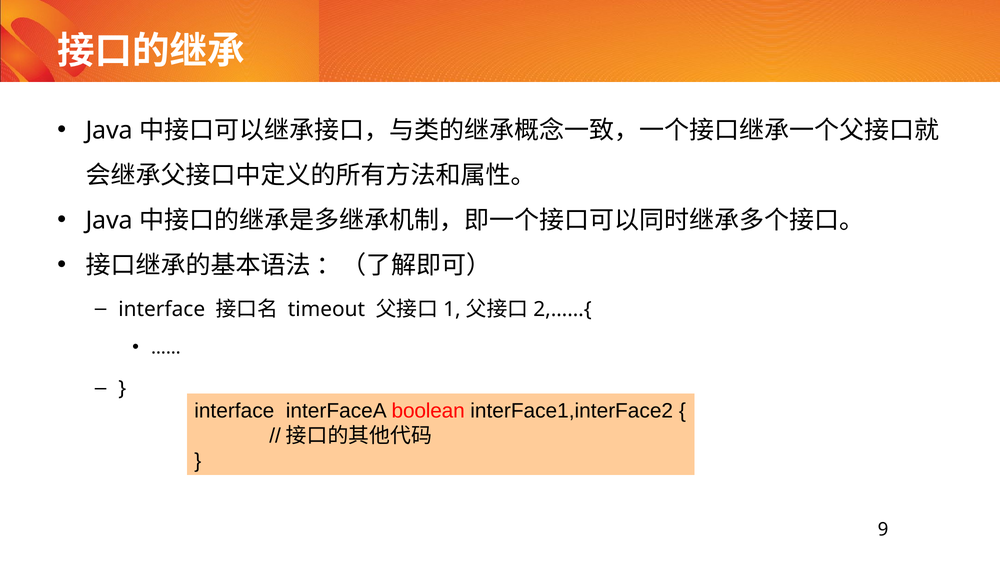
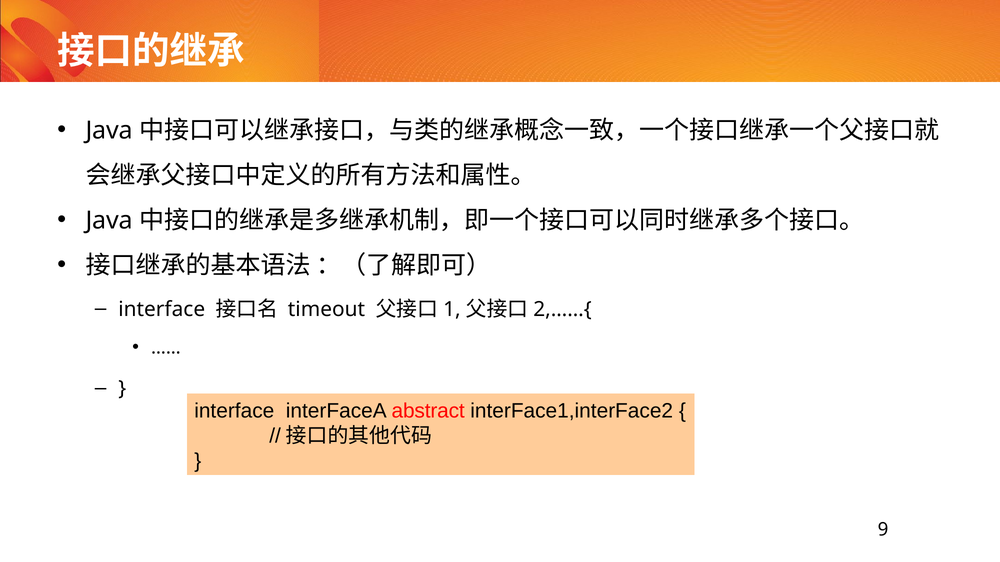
boolean: boolean -> abstract (428, 411)
